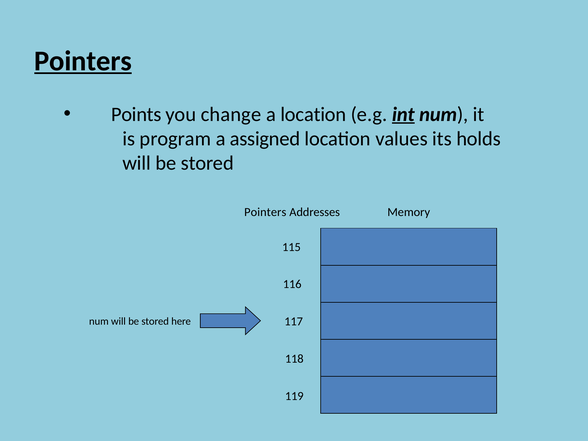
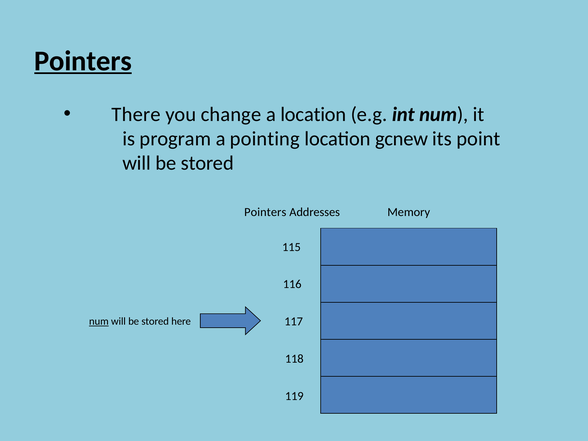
Points: Points -> There (136, 114)
int underline: present -> none (403, 114)
assigned: assigned -> pointing (265, 139)
values: values -> gcnew (402, 139)
holds: holds -> point (478, 139)
num underline: none -> present (99, 321)
